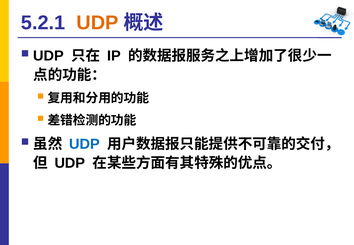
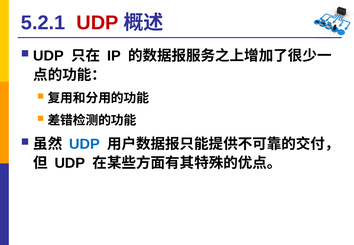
UDP colour: orange -> red (97, 23)
